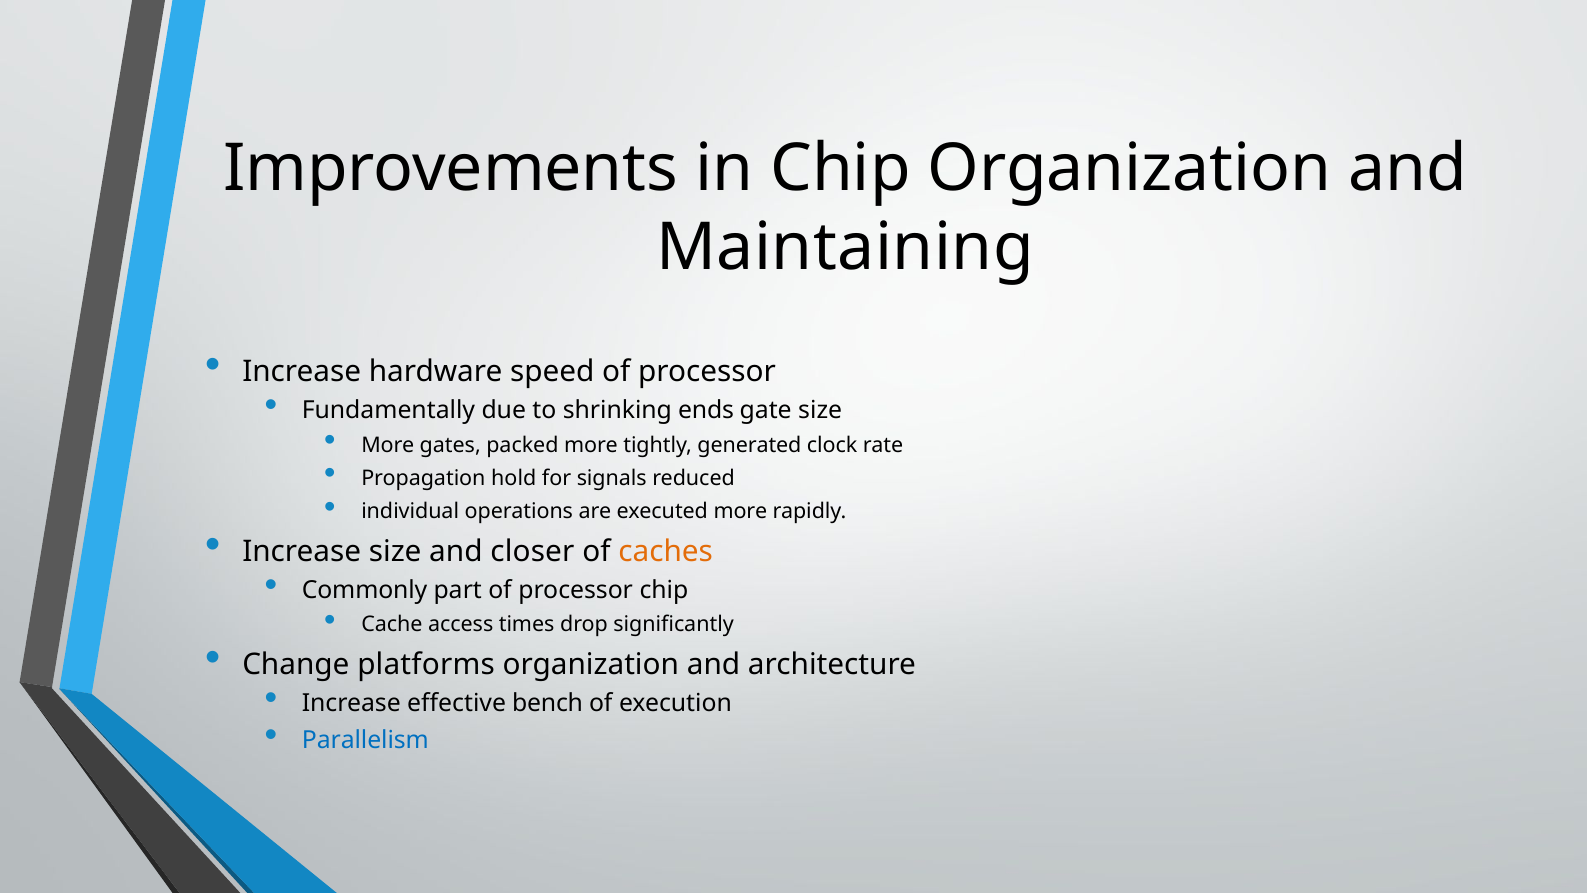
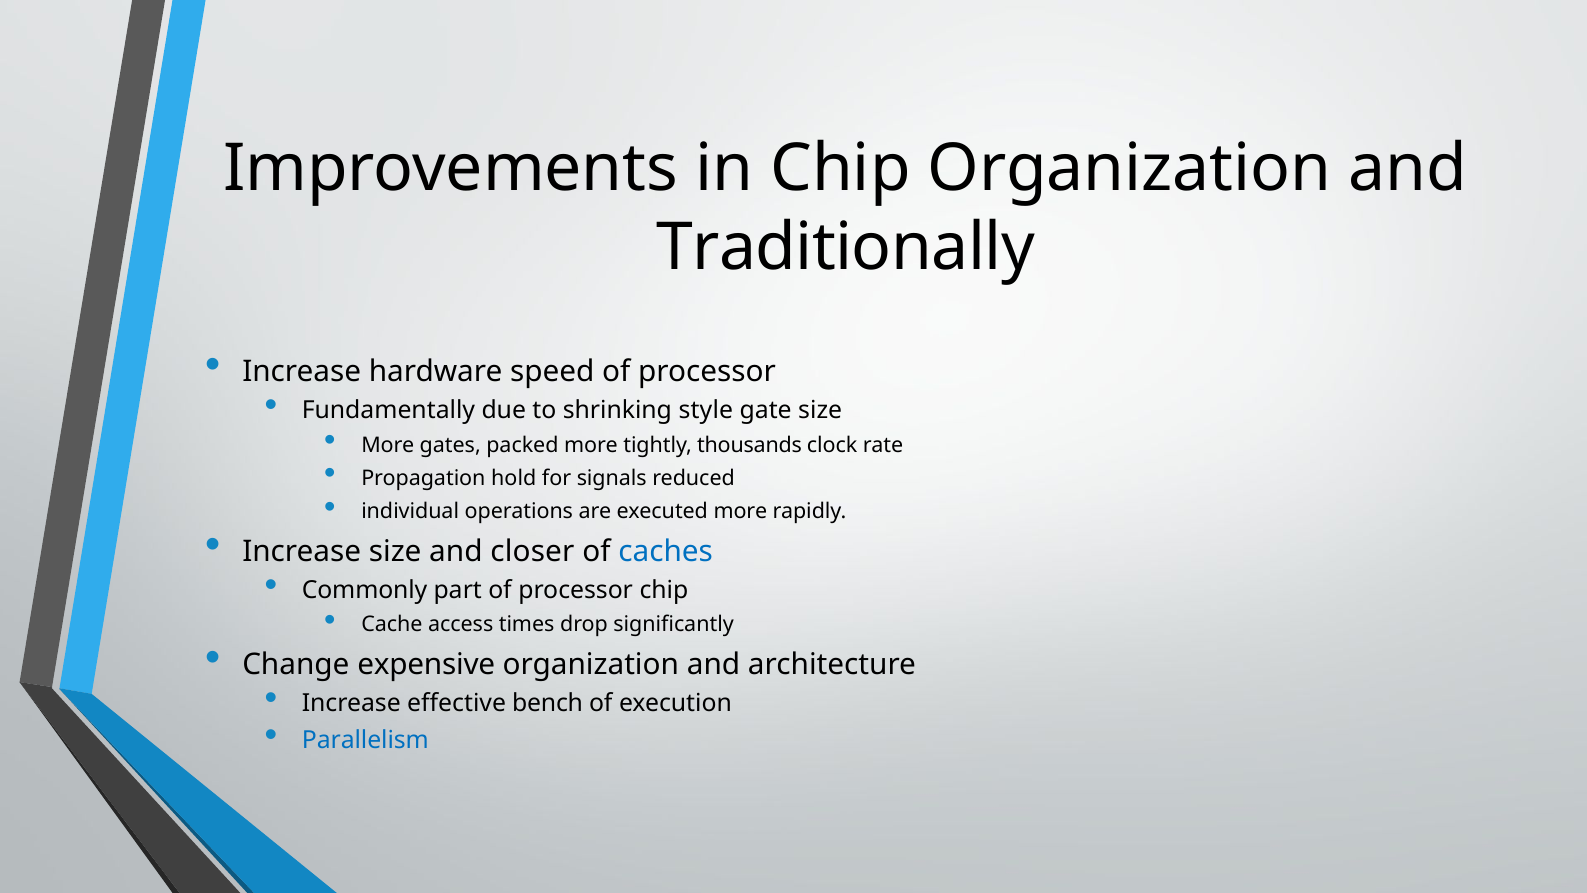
Maintaining: Maintaining -> Traditionally (845, 248)
ends: ends -> style (706, 410)
generated: generated -> thousands (750, 445)
caches colour: orange -> blue (666, 552)
platforms: platforms -> expensive (426, 665)
